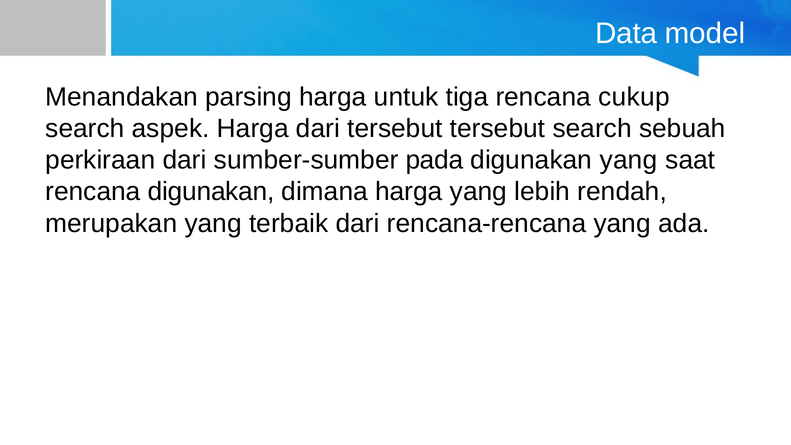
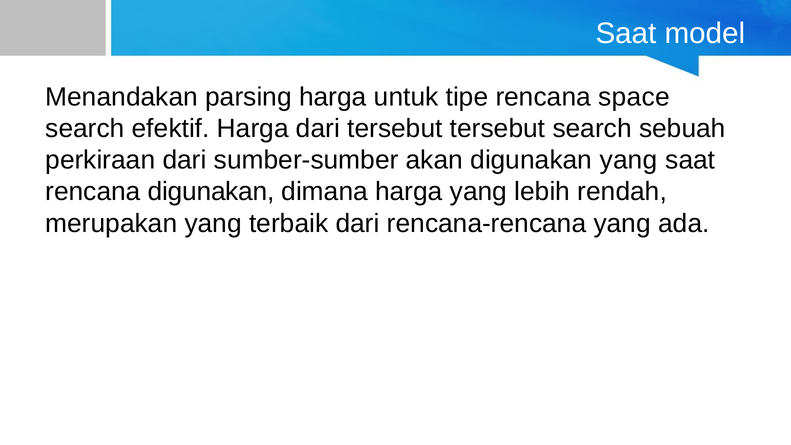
Data: Data -> Saat (626, 33)
tiga: tiga -> tipe (467, 97)
cukup: cukup -> space (634, 97)
aspek: aspek -> efektif (171, 128)
pada: pada -> akan (434, 160)
